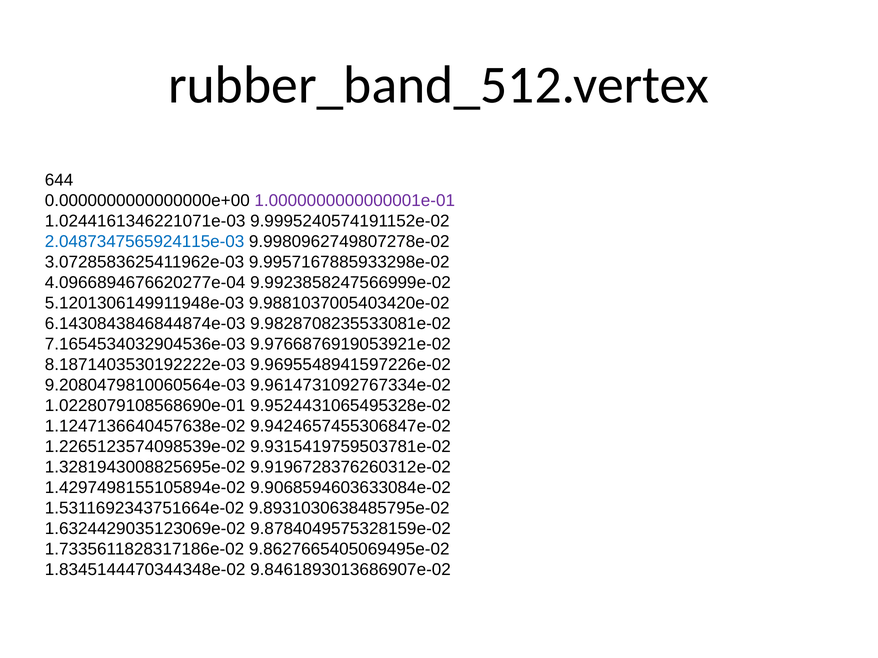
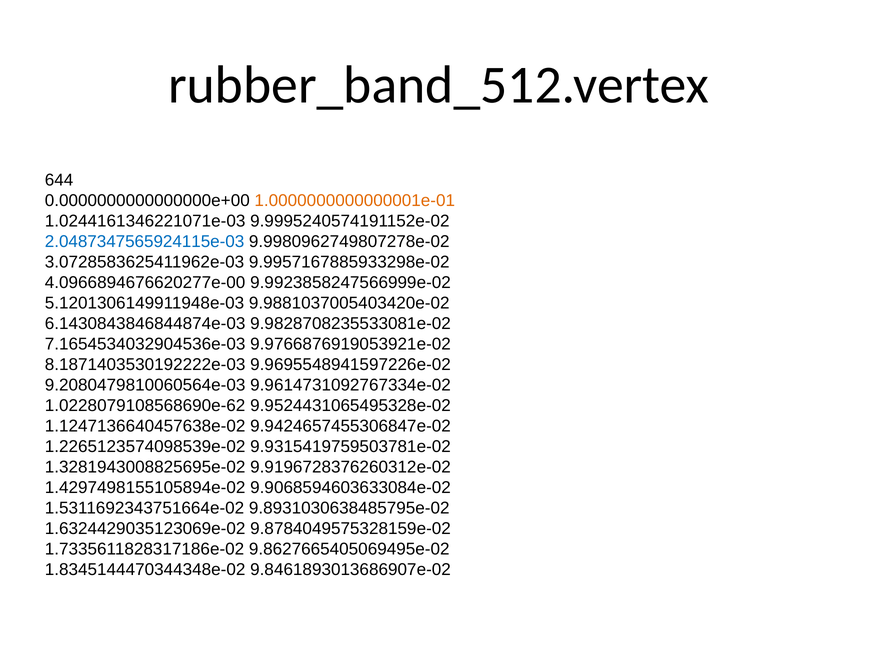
1.0000000000000001e-01 colour: purple -> orange (355, 201)
4.0966894676620277e-04: 4.0966894676620277e-04 -> 4.0966894676620277e-00 (145, 283)
1.0228079108568690e-01: 1.0228079108568690e-01 -> 1.0228079108568690e-62 (145, 406)
